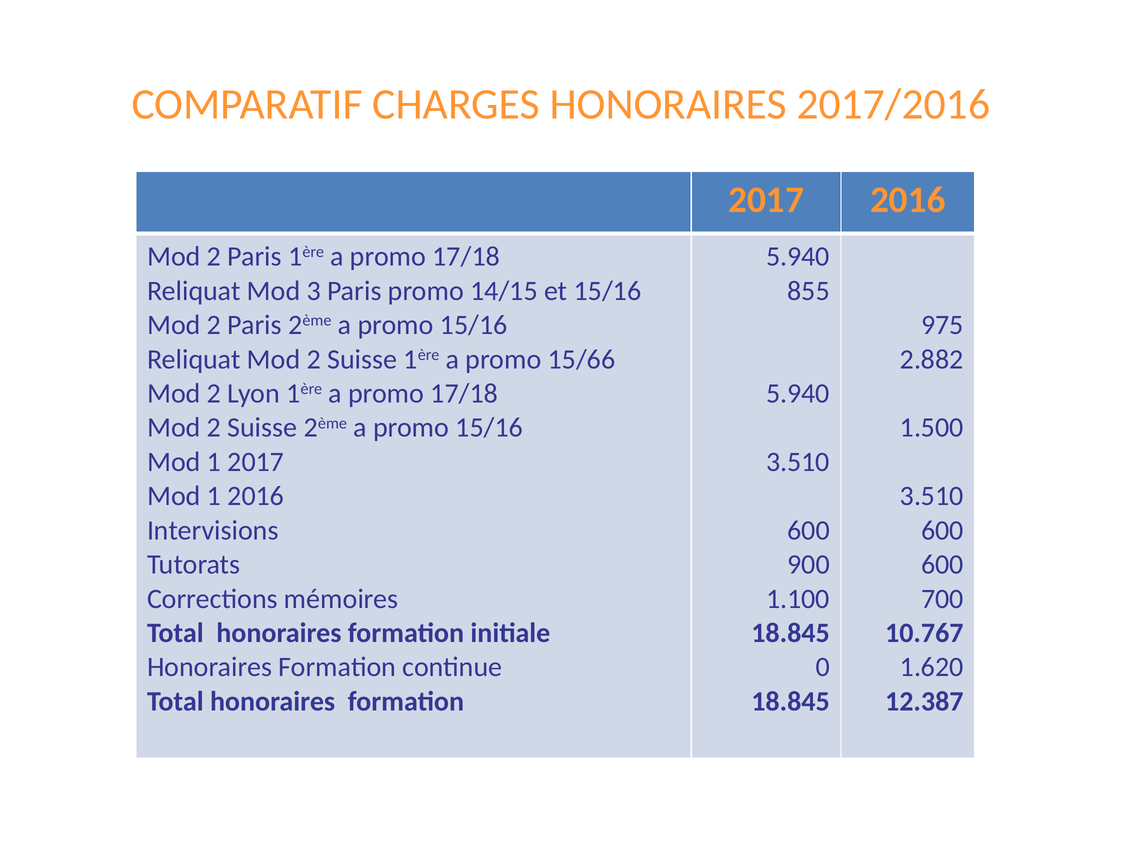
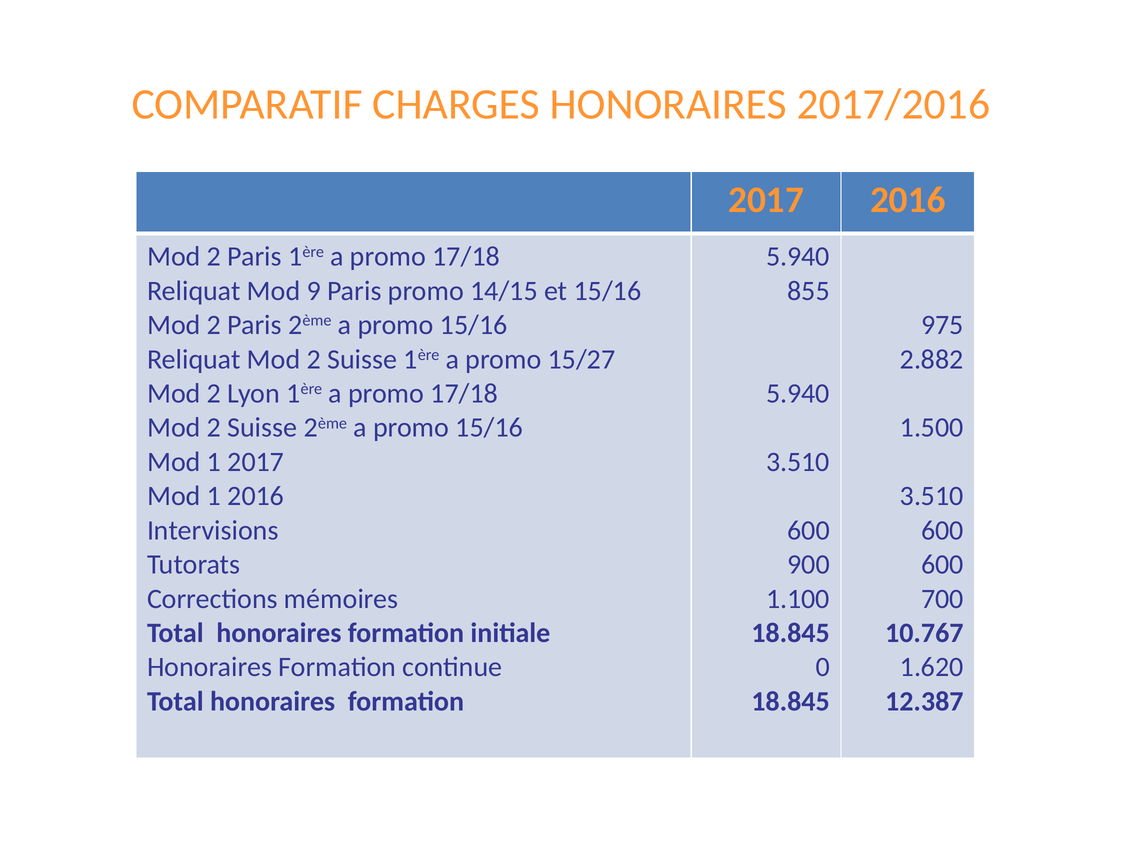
3: 3 -> 9 (314, 291)
15/66: 15/66 -> 15/27 (581, 360)
